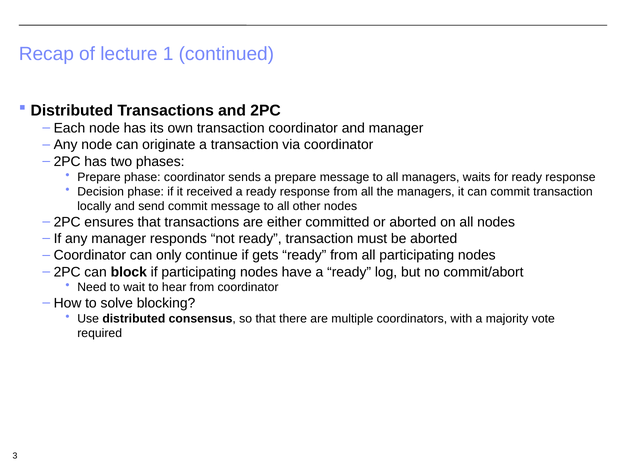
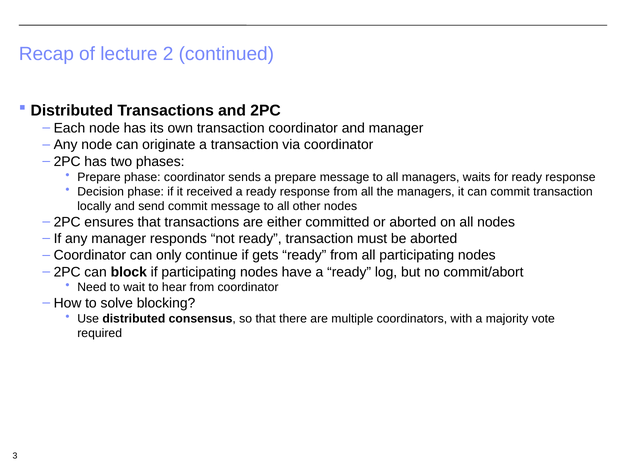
1: 1 -> 2 (168, 54)
